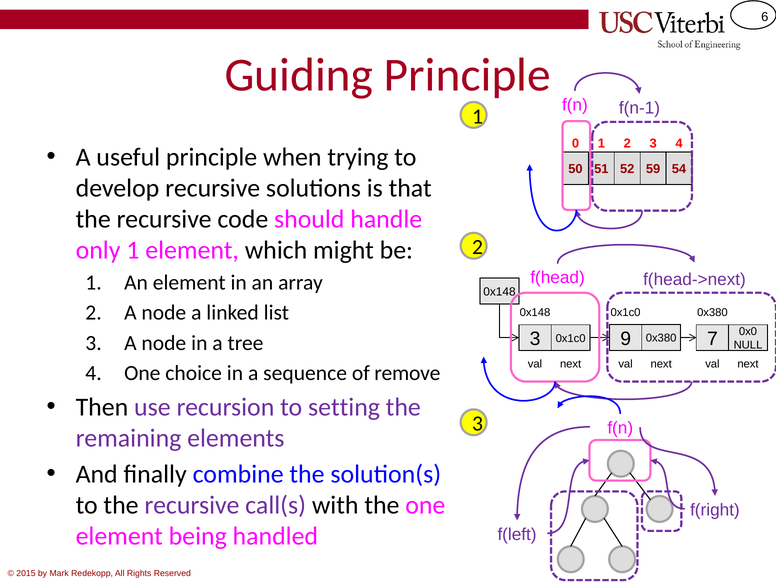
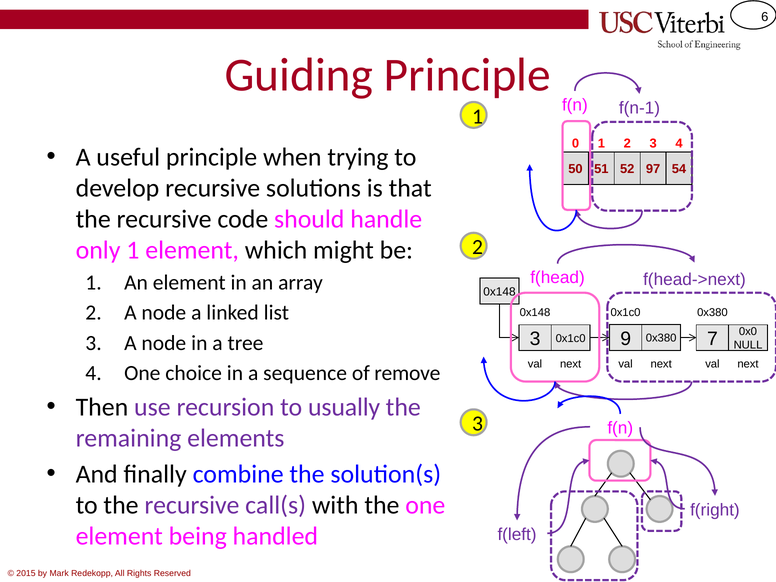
59: 59 -> 97 (653, 169)
setting: setting -> usually (344, 407)
